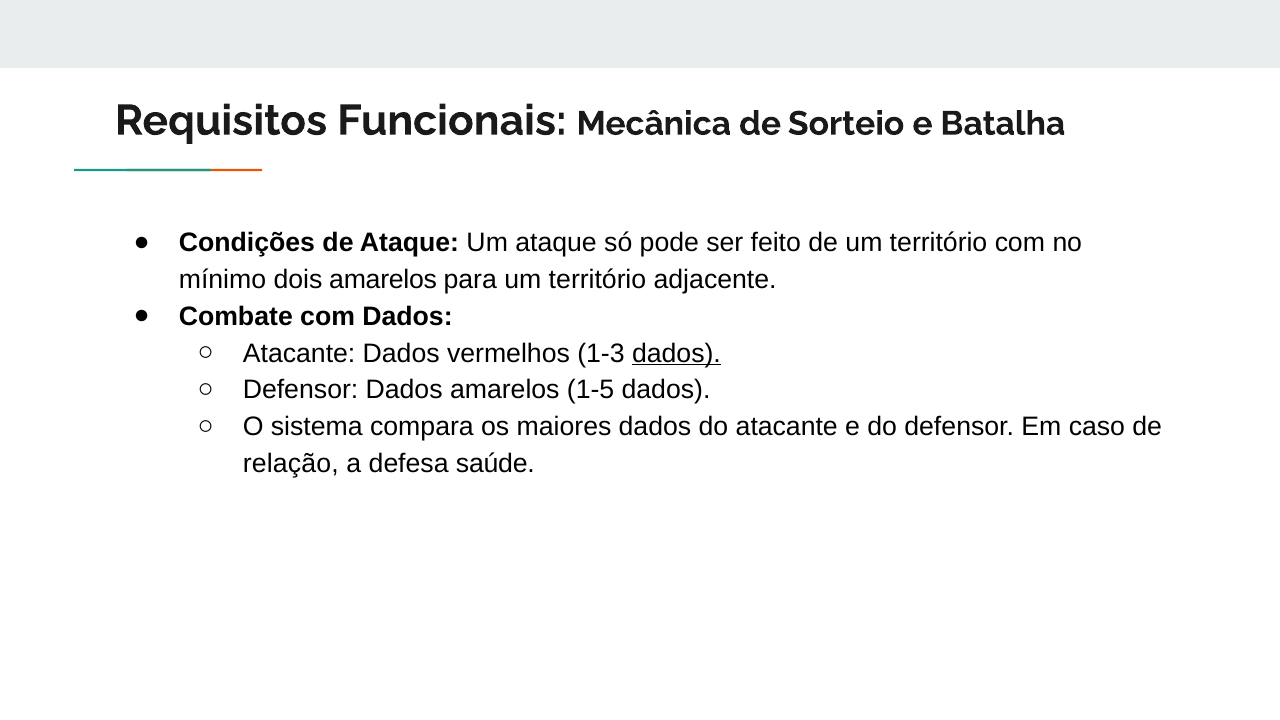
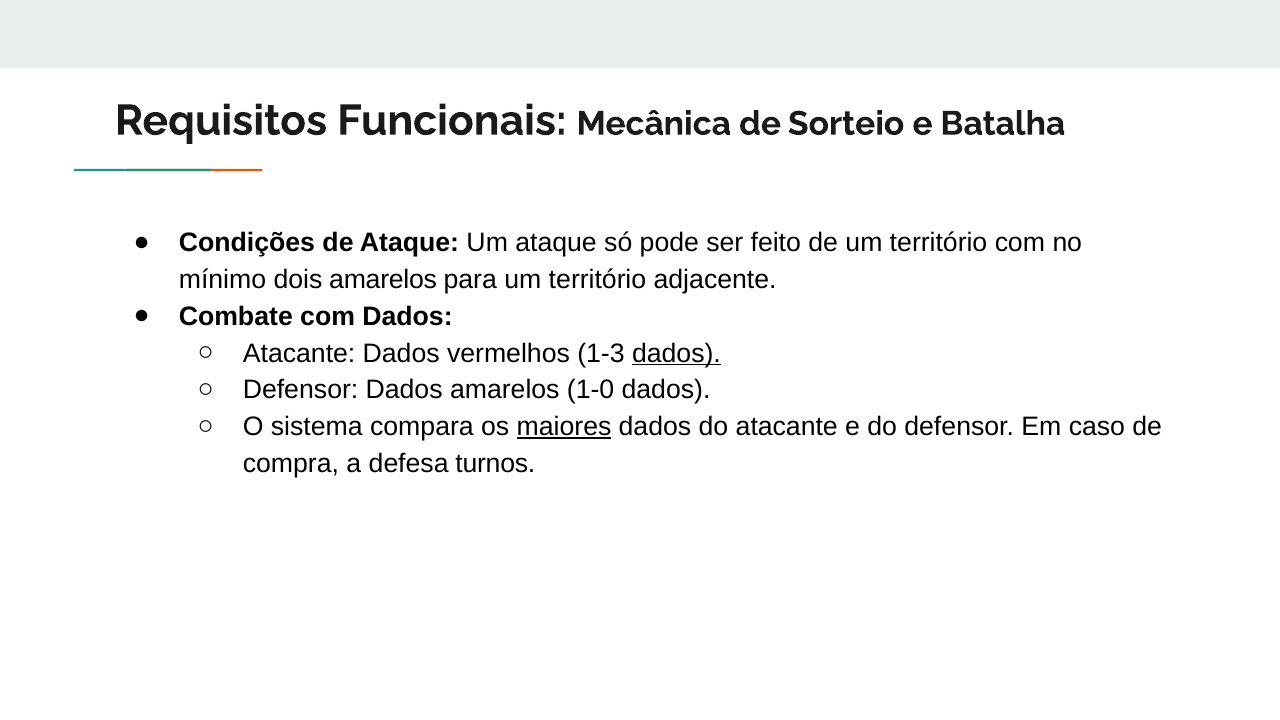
1-5: 1-5 -> 1-0 (591, 390)
maiores underline: none -> present (564, 427)
relação: relação -> compra (291, 464)
saúde: saúde -> turnos (495, 464)
